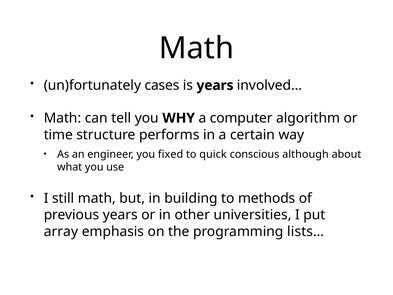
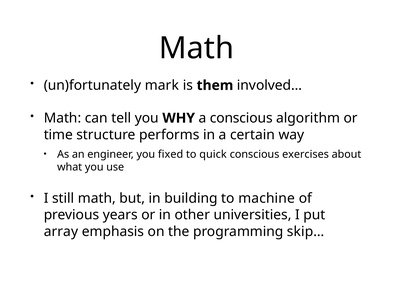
cases: cases -> mark (162, 85)
is years: years -> them (215, 85)
a computer: computer -> conscious (241, 118)
although: although -> exercises (306, 154)
methods: methods -> machine (267, 198)
lists…: lists… -> skip… (306, 231)
